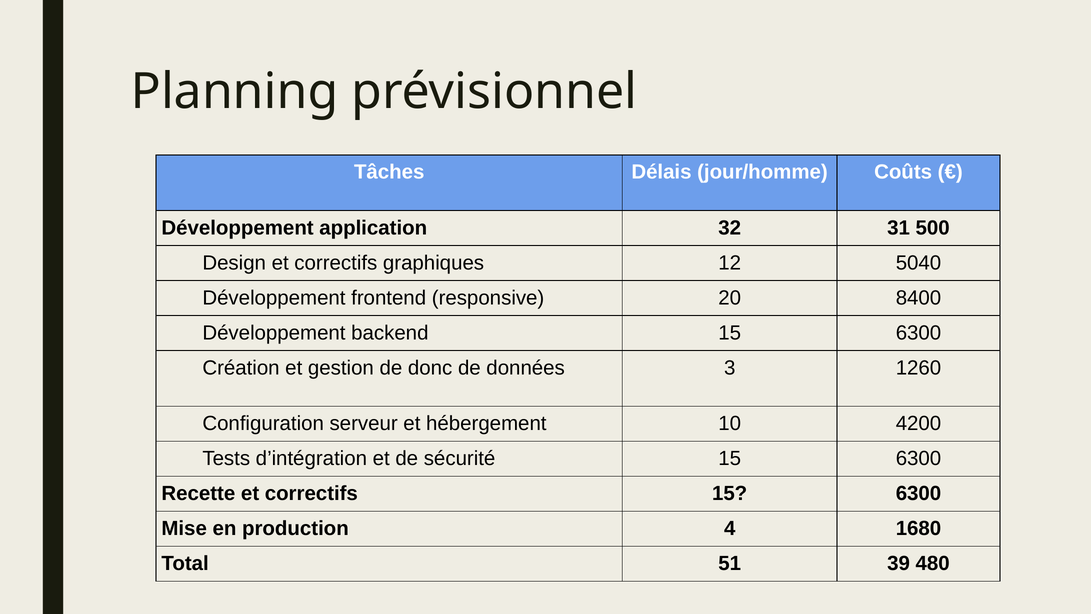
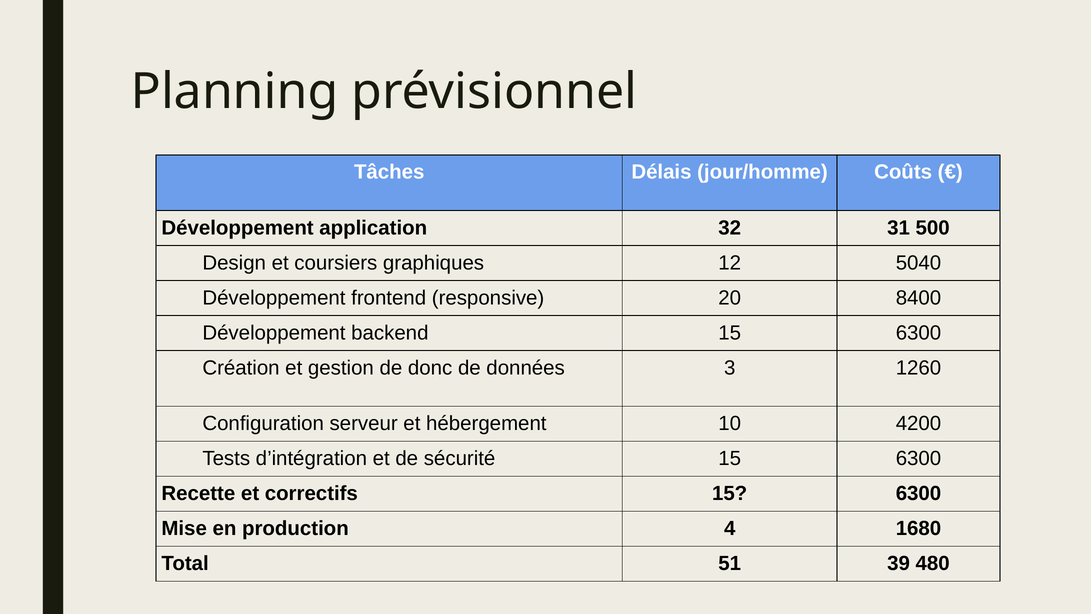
Design et correctifs: correctifs -> coursiers (336, 263)
